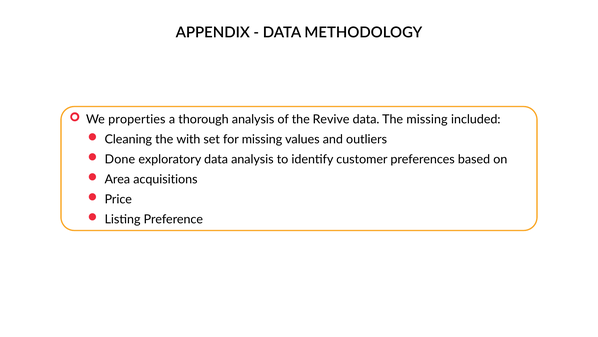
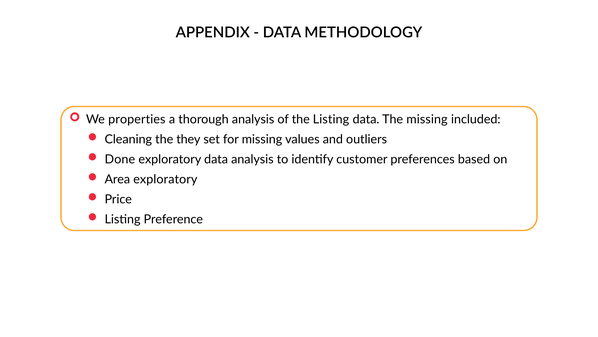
the Revive: Revive -> Listing (331, 119)
with: with -> they (188, 139)
Area acquisitions: acquisitions -> exploratory (165, 179)
